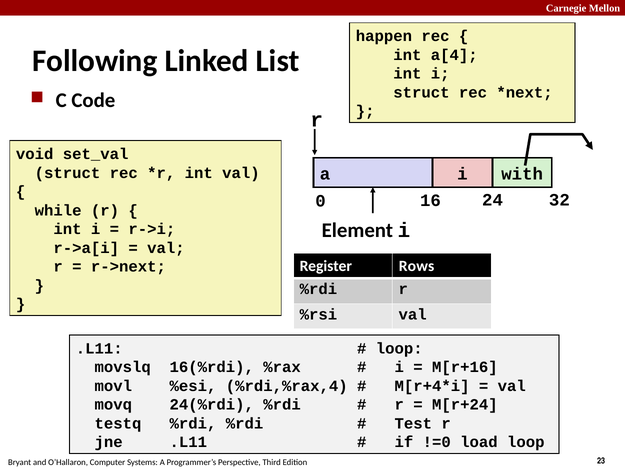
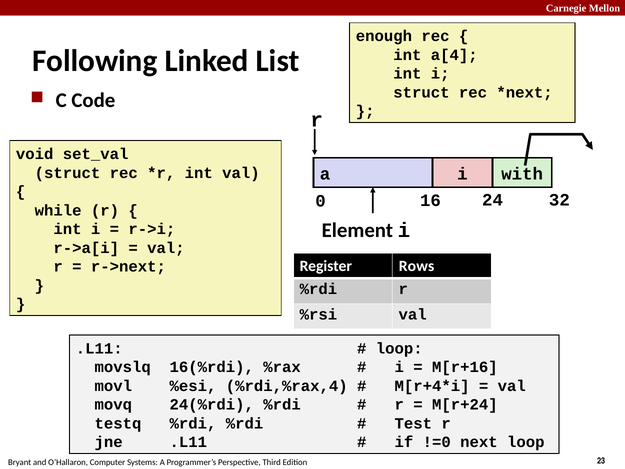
happen: happen -> enough (384, 36)
load: load -> next (479, 442)
